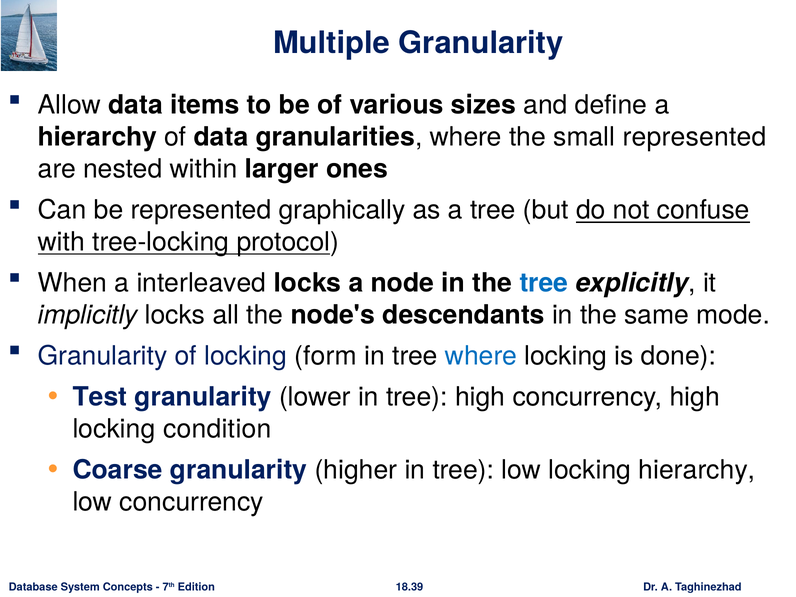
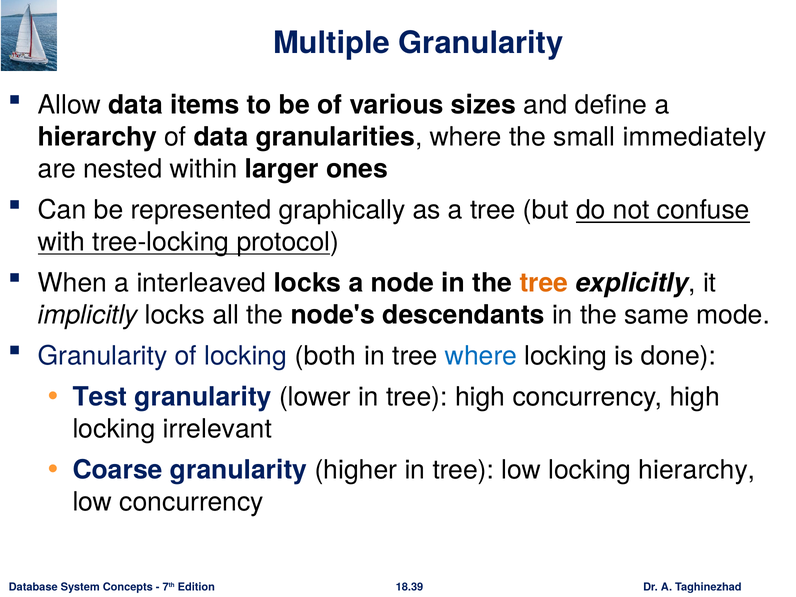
small represented: represented -> immediately (695, 137)
tree colour: blue -> orange (544, 283)
form: form -> both (325, 356)
condition: condition -> irrelevant (217, 429)
